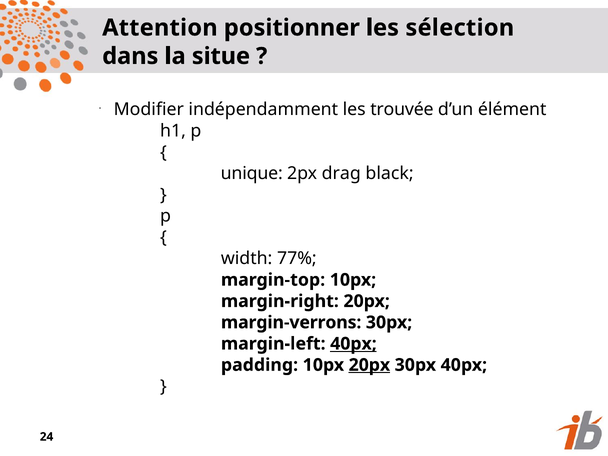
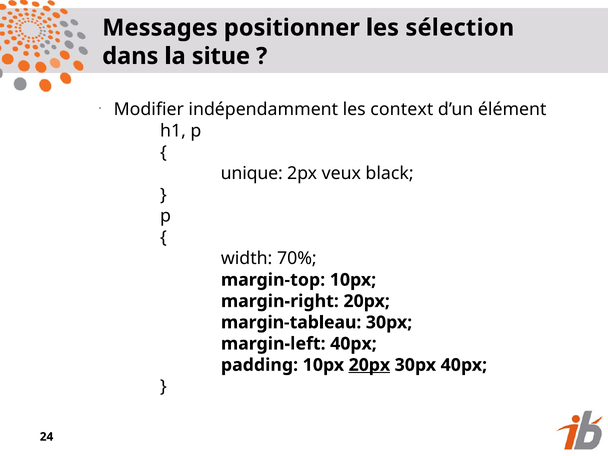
Attention: Attention -> Messages (160, 28)
trouvée: trouvée -> context (402, 110)
drag: drag -> veux (341, 173)
77%: 77% -> 70% (297, 259)
margin-verrons: margin-verrons -> margin-tableau (291, 322)
40px underline: present -> none (353, 344)
